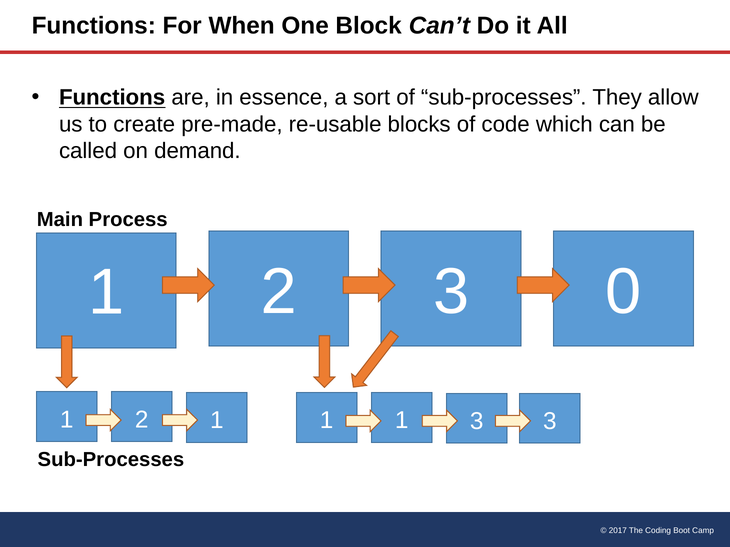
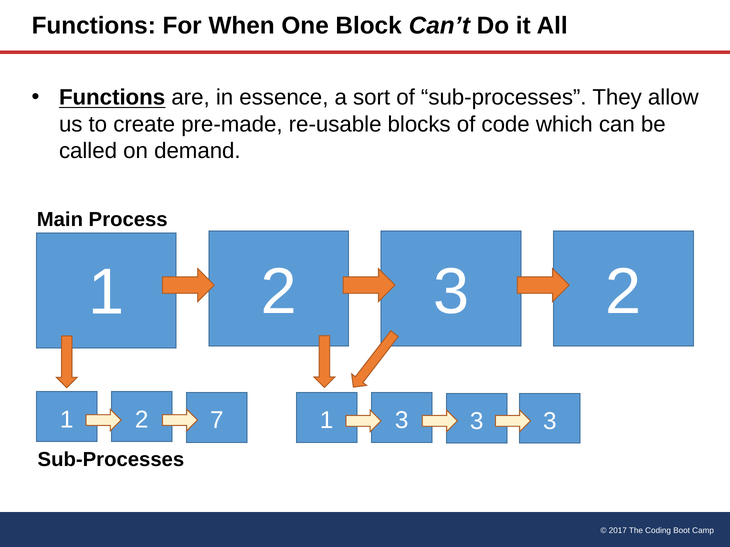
3 0: 0 -> 2 (624, 292)
2 1: 1 -> 7 (217, 421)
1 1: 1 -> 3 (402, 421)
